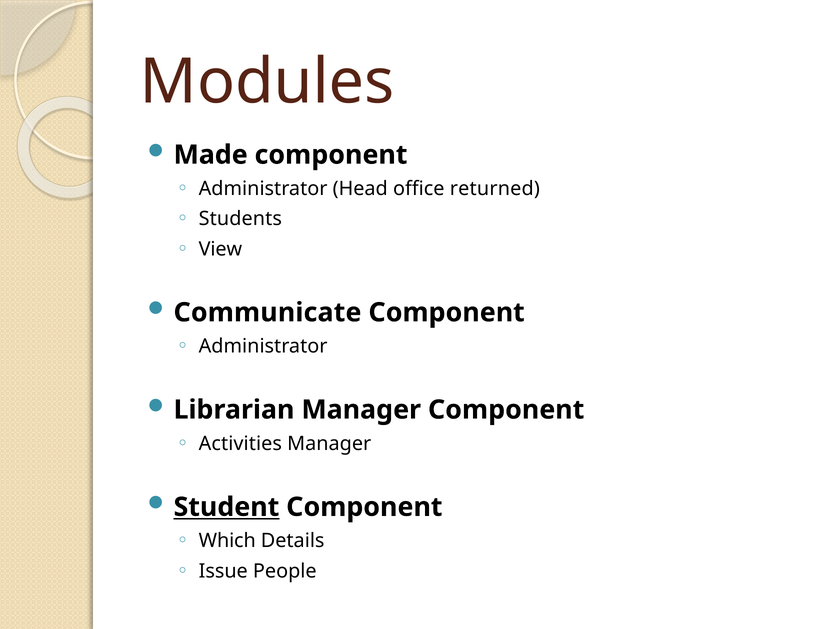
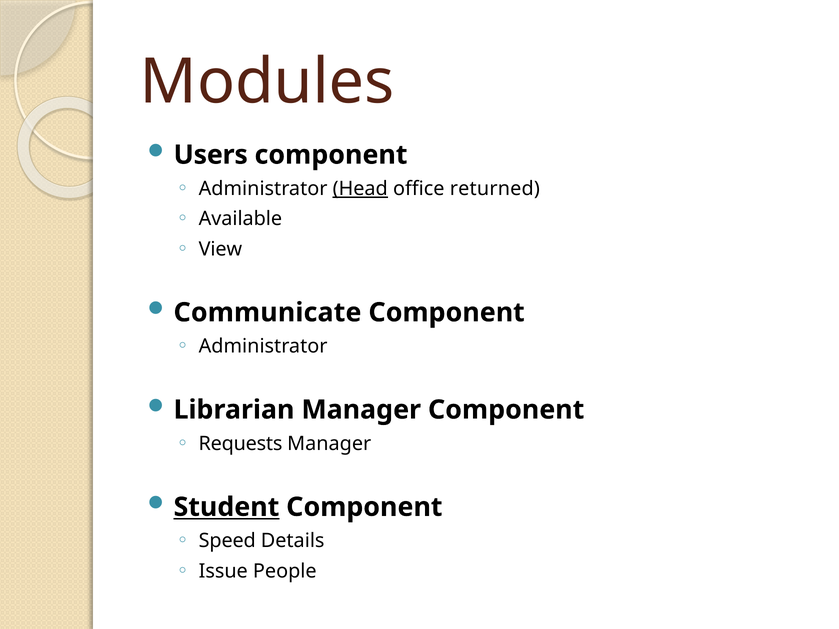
Made: Made -> Users (211, 155)
Head underline: none -> present (360, 189)
Students: Students -> Available (240, 219)
Activities: Activities -> Requests (240, 444)
Which: Which -> Speed (227, 541)
